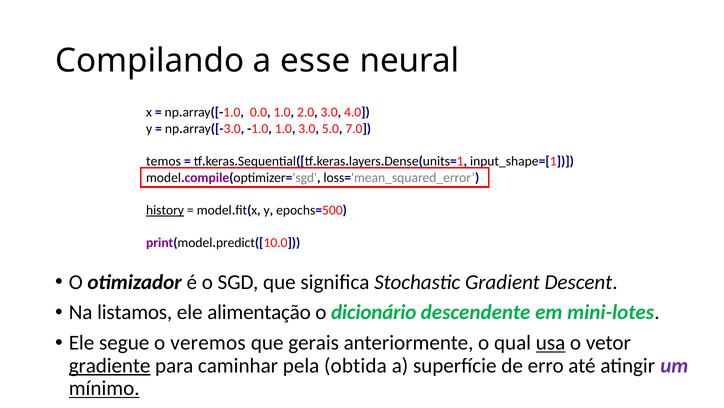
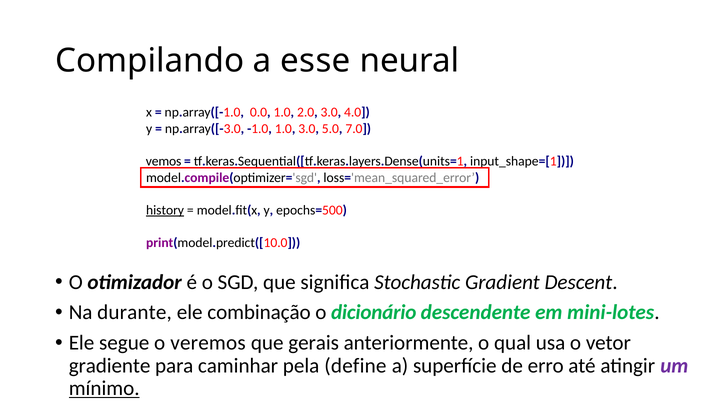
temos: temos -> vemos (164, 161)
listamos: listamos -> durante (135, 312)
alimentação: alimentação -> combinação (259, 312)
usa underline: present -> none (551, 342)
gradiente underline: present -> none (110, 365)
obtida: obtida -> define (355, 365)
